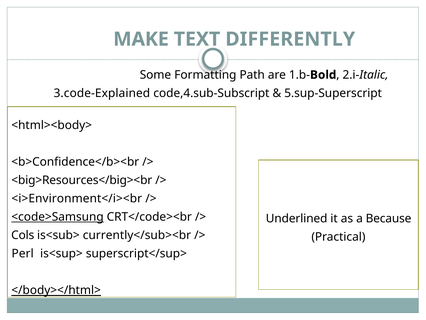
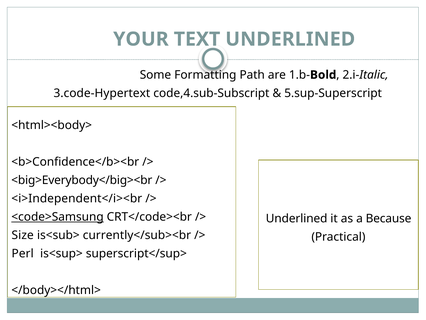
MAKE: MAKE -> YOUR (141, 39)
TEXT DIFFERENTLY: DIFFERENTLY -> UNDERLINED (290, 39)
3.code-Explained: 3.code-Explained -> 3.code-Hypertext (102, 93)
<big>Resources</big><br: <big>Resources</big><br -> <big>Everybody</big><br (82, 180)
<i>Environment</i><br: <i>Environment</i><br -> <i>Independent</i><br (77, 198)
Cols: Cols -> Size (23, 235)
</body></html> underline: present -> none (56, 290)
